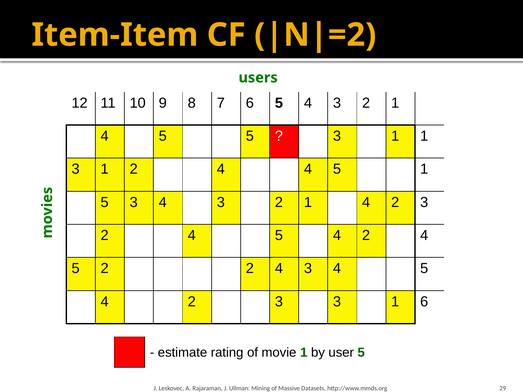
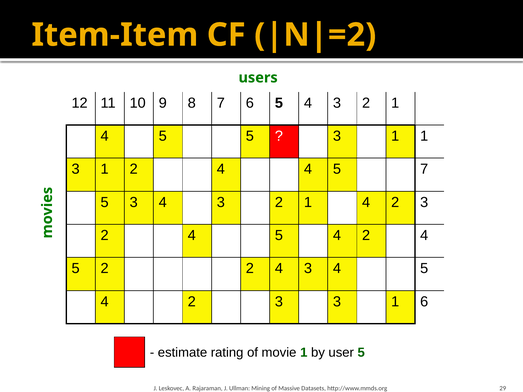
5 1: 1 -> 7 (424, 169)
